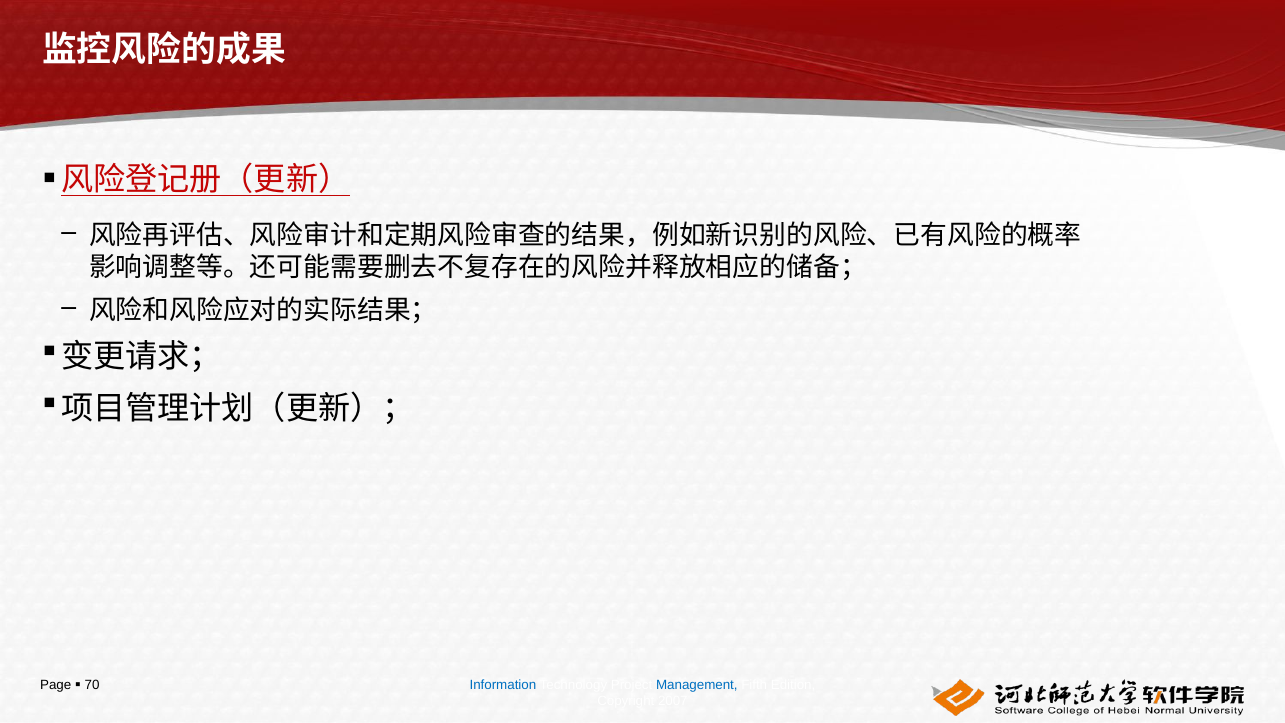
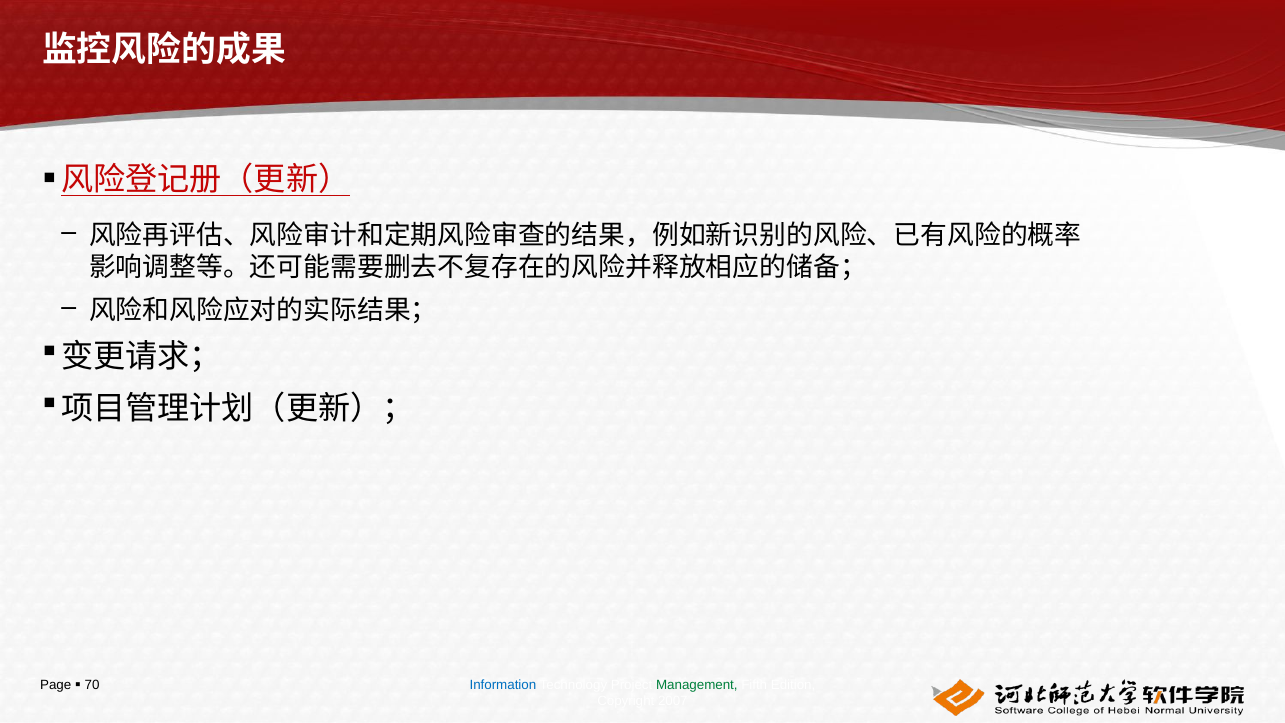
Management colour: blue -> green (697, 685)
